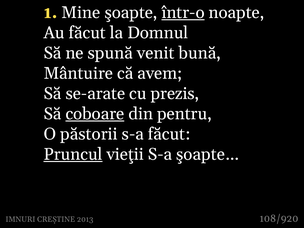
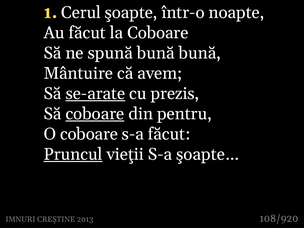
Mine: Mine -> Cerul (81, 12)
într-o underline: present -> none (183, 12)
la Domnul: Domnul -> Coboare (158, 33)
spună venit: venit -> bună (156, 53)
se-arate underline: none -> present (95, 93)
O păstorii: păstorii -> coboare (89, 134)
